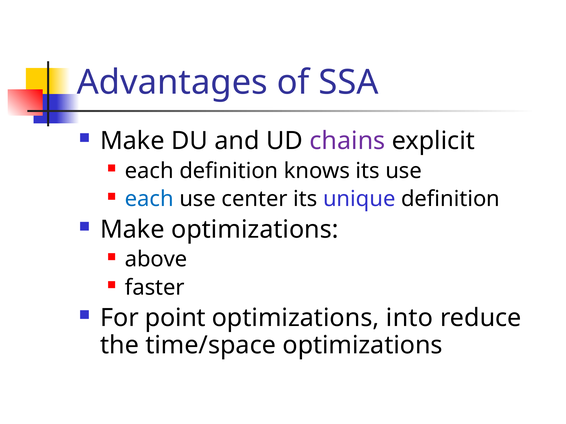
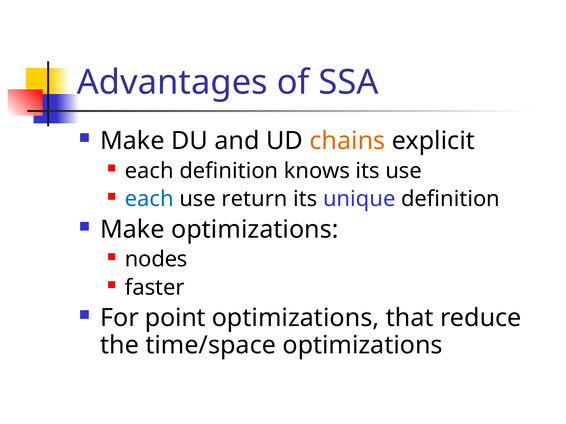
chains colour: purple -> orange (347, 141)
center: center -> return (255, 199)
above: above -> nodes (156, 260)
into: into -> that (410, 318)
